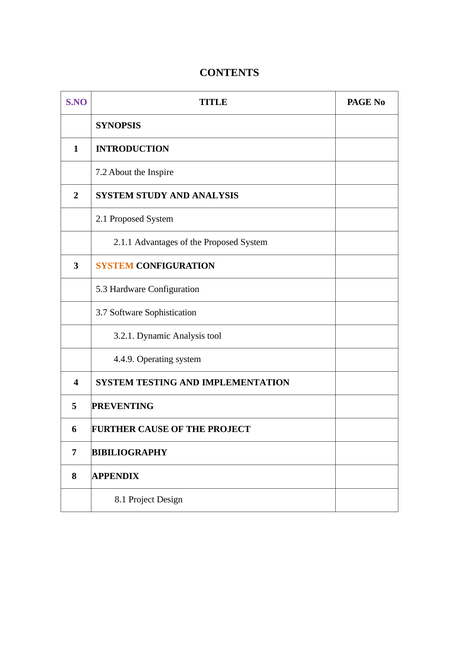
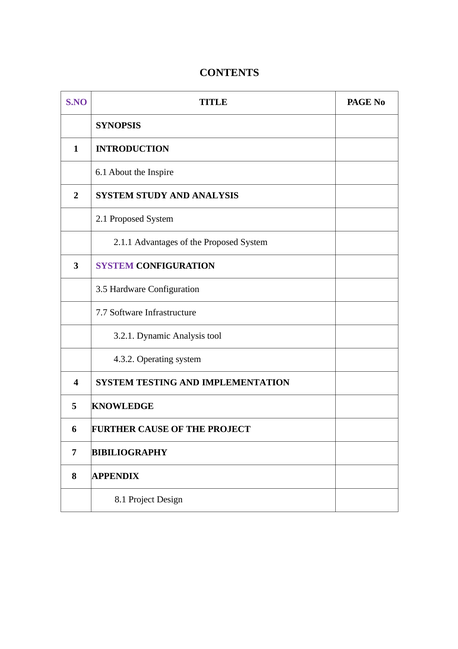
7.2: 7.2 -> 6.1 (101, 172)
SYSTEM colour: orange -> purple (115, 265)
5.3: 5.3 -> 3.5 (102, 289)
3.7: 3.7 -> 7.7 (102, 312)
Sophistication: Sophistication -> Infrastructure (171, 312)
4.4.9: 4.4.9 -> 4.3.2 (124, 359)
PREVENTING: PREVENTING -> KNOWLEDGE (123, 405)
